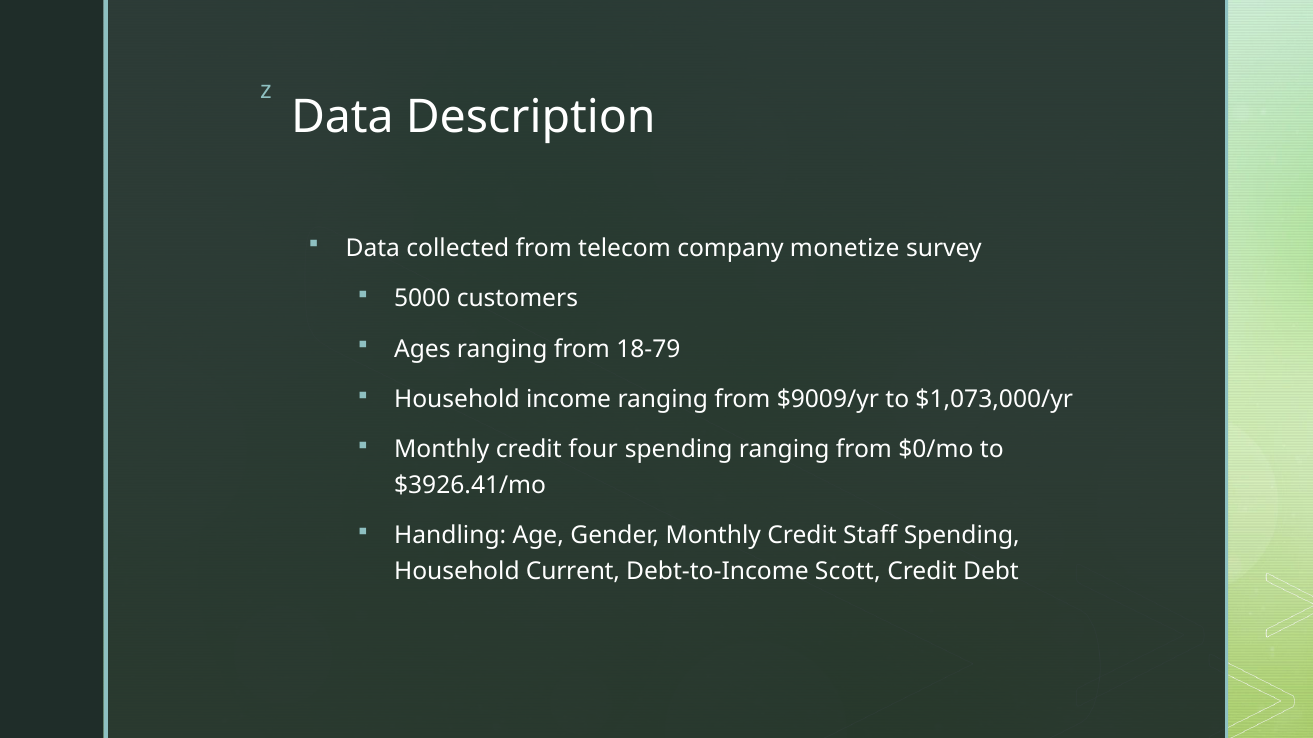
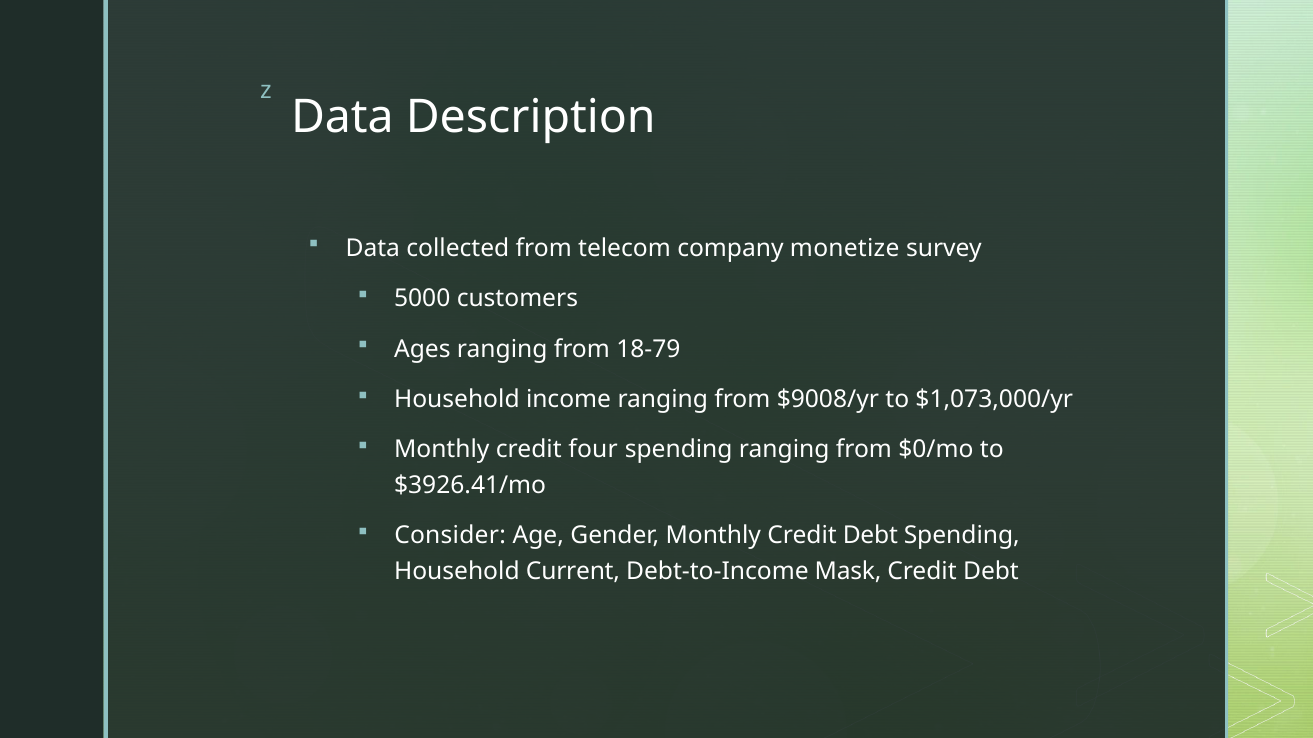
$9009/yr: $9009/yr -> $9008/yr (828, 400)
Handling: Handling -> Consider (450, 536)
Monthly Credit Staff: Staff -> Debt (870, 536)
Scott: Scott -> Mask (848, 572)
